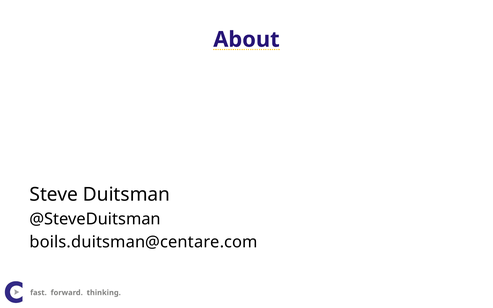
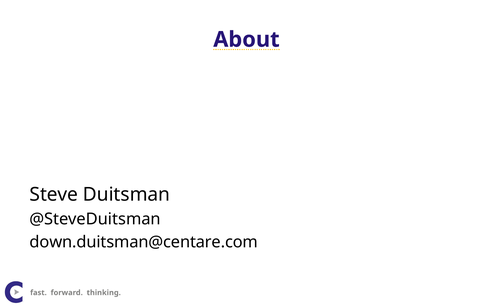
boils.duitsman@centare.com: boils.duitsman@centare.com -> down.duitsman@centare.com (144, 242)
